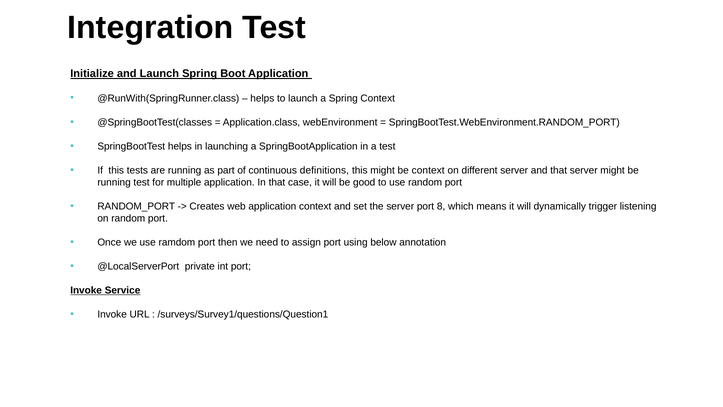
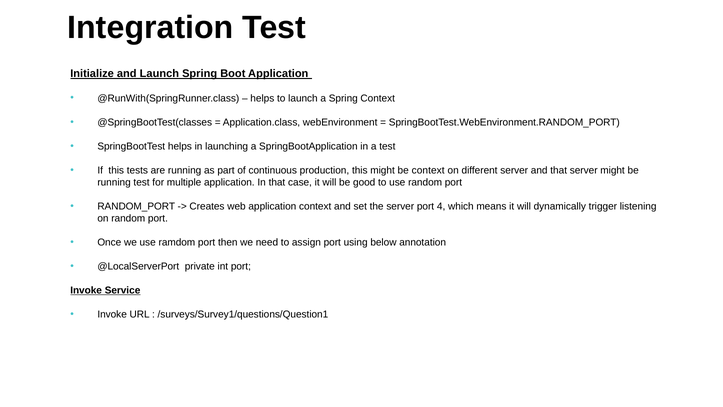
definitions: definitions -> production (324, 170)
8: 8 -> 4 (441, 206)
